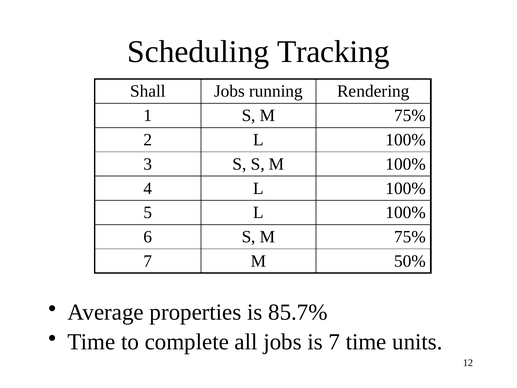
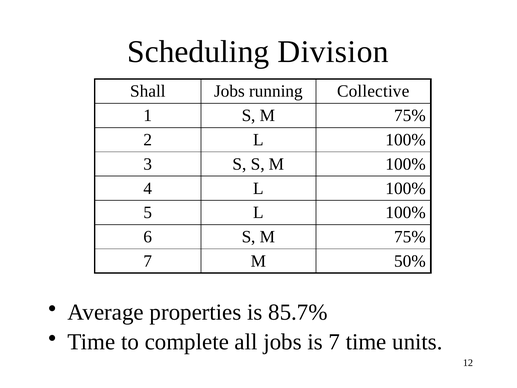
Tracking: Tracking -> Division (333, 52)
Rendering: Rendering -> Collective (373, 91)
